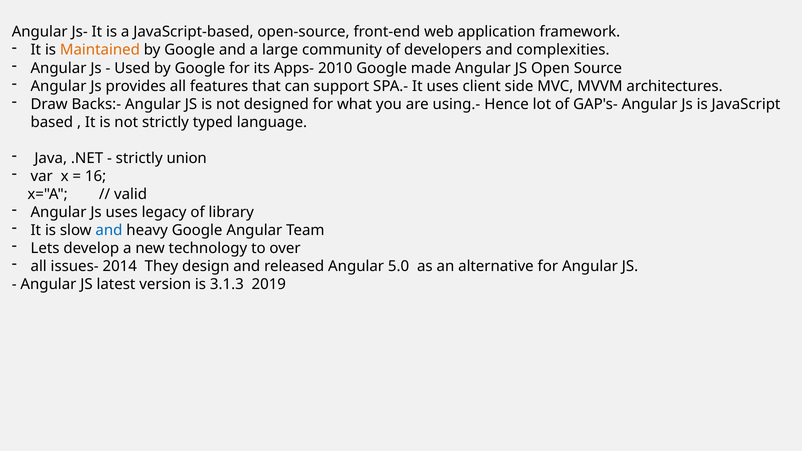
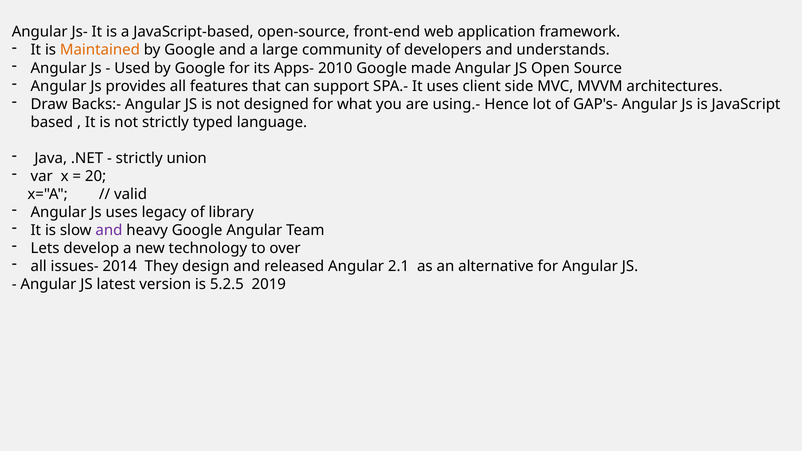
complexities: complexities -> understands (563, 50)
16: 16 -> 20 (96, 176)
and colour: blue -> purple (109, 230)
5.0: 5.0 -> 2.1 (399, 267)
3.1.3: 3.1.3 -> 5.2.5 (227, 285)
